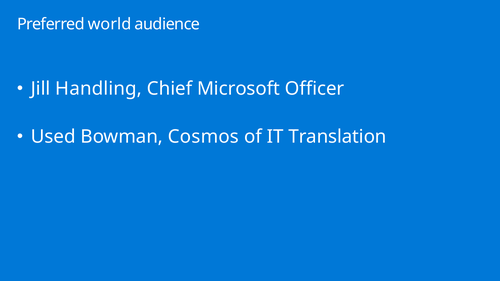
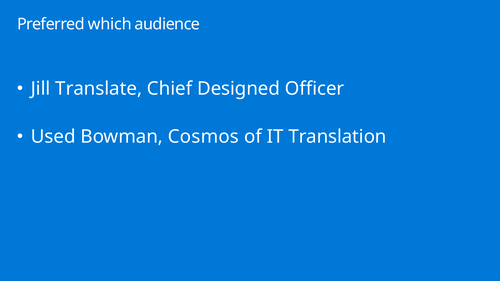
world: world -> which (110, 24)
Handling: Handling -> Translate (99, 89)
Microsoft: Microsoft -> Designed (238, 89)
